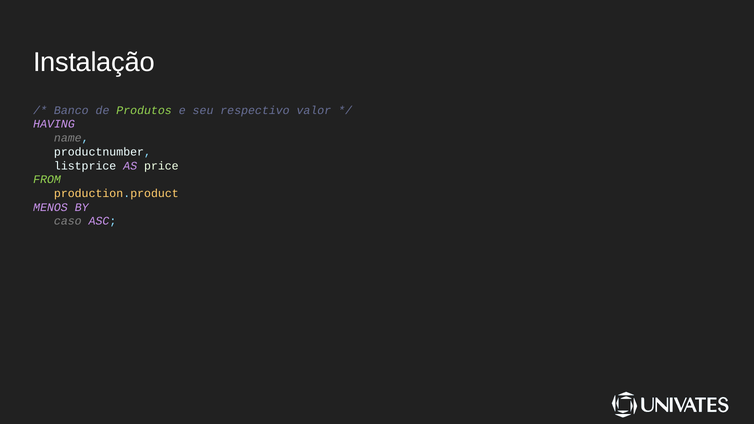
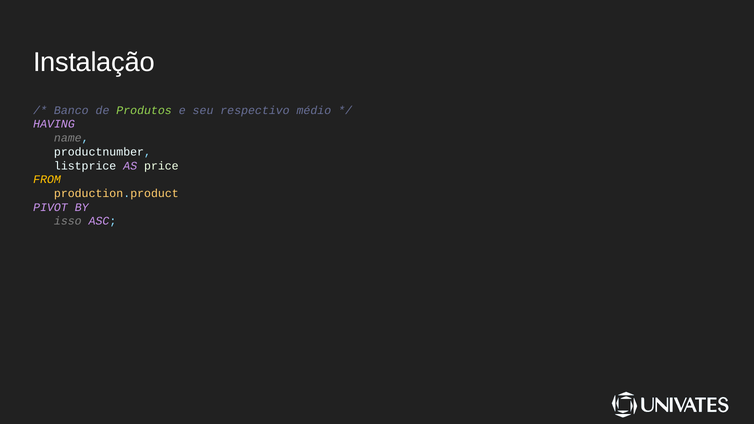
valor: valor -> médio (314, 110)
FROM colour: light green -> yellow (47, 180)
MENOS: MENOS -> PIVOT (51, 207)
caso: caso -> isso (68, 221)
